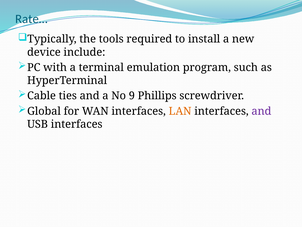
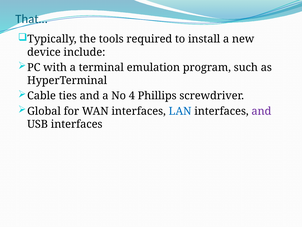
Rate…: Rate… -> That… (31, 19)
9: 9 -> 4 (132, 96)
LAN colour: orange -> blue (180, 111)
